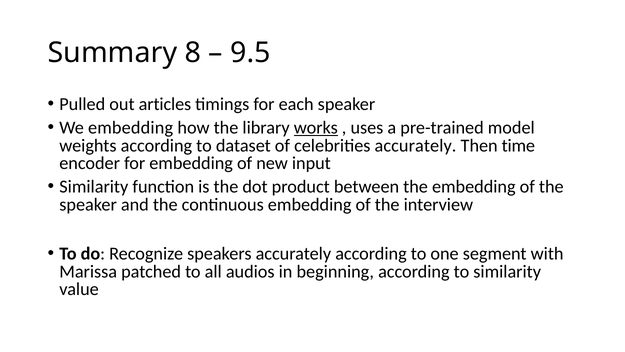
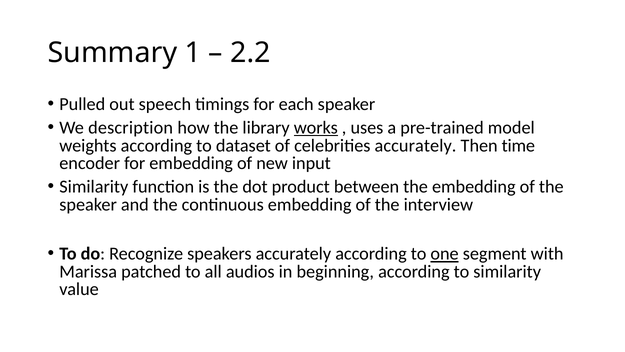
8: 8 -> 1 (193, 53)
9.5: 9.5 -> 2.2 (250, 53)
articles: articles -> speech (165, 104)
We embedding: embedding -> description (131, 128)
one underline: none -> present (445, 254)
